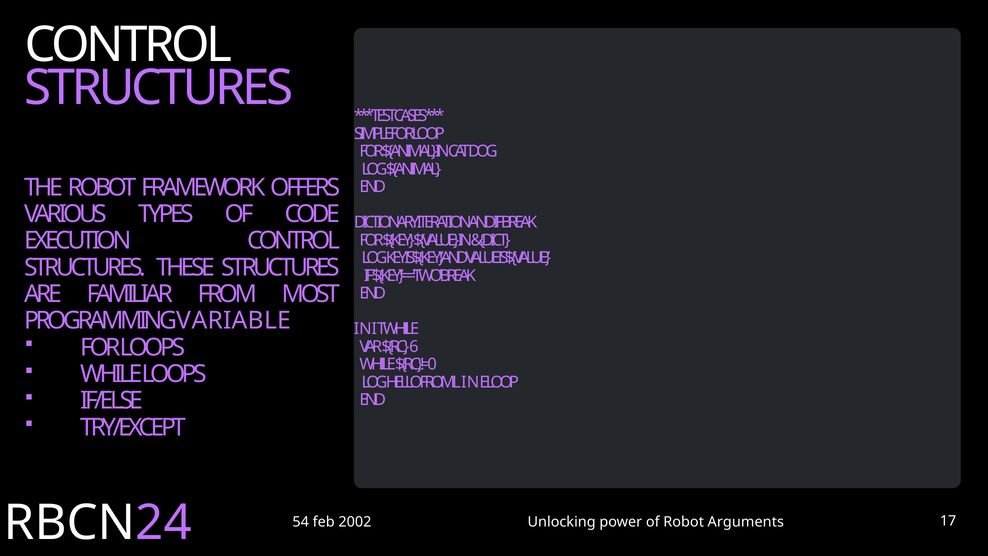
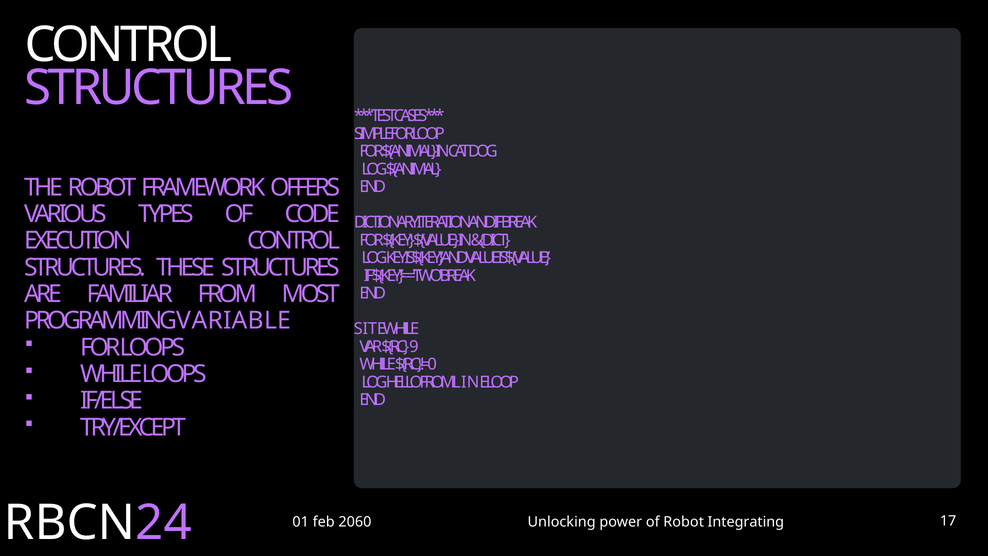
INIT: INIT -> SITE (370, 329)
6: 6 -> 9 (414, 347)
54: 54 -> 01 (301, 522)
2002: 2002 -> 2060 (355, 522)
Arguments: Arguments -> Integrating (746, 522)
